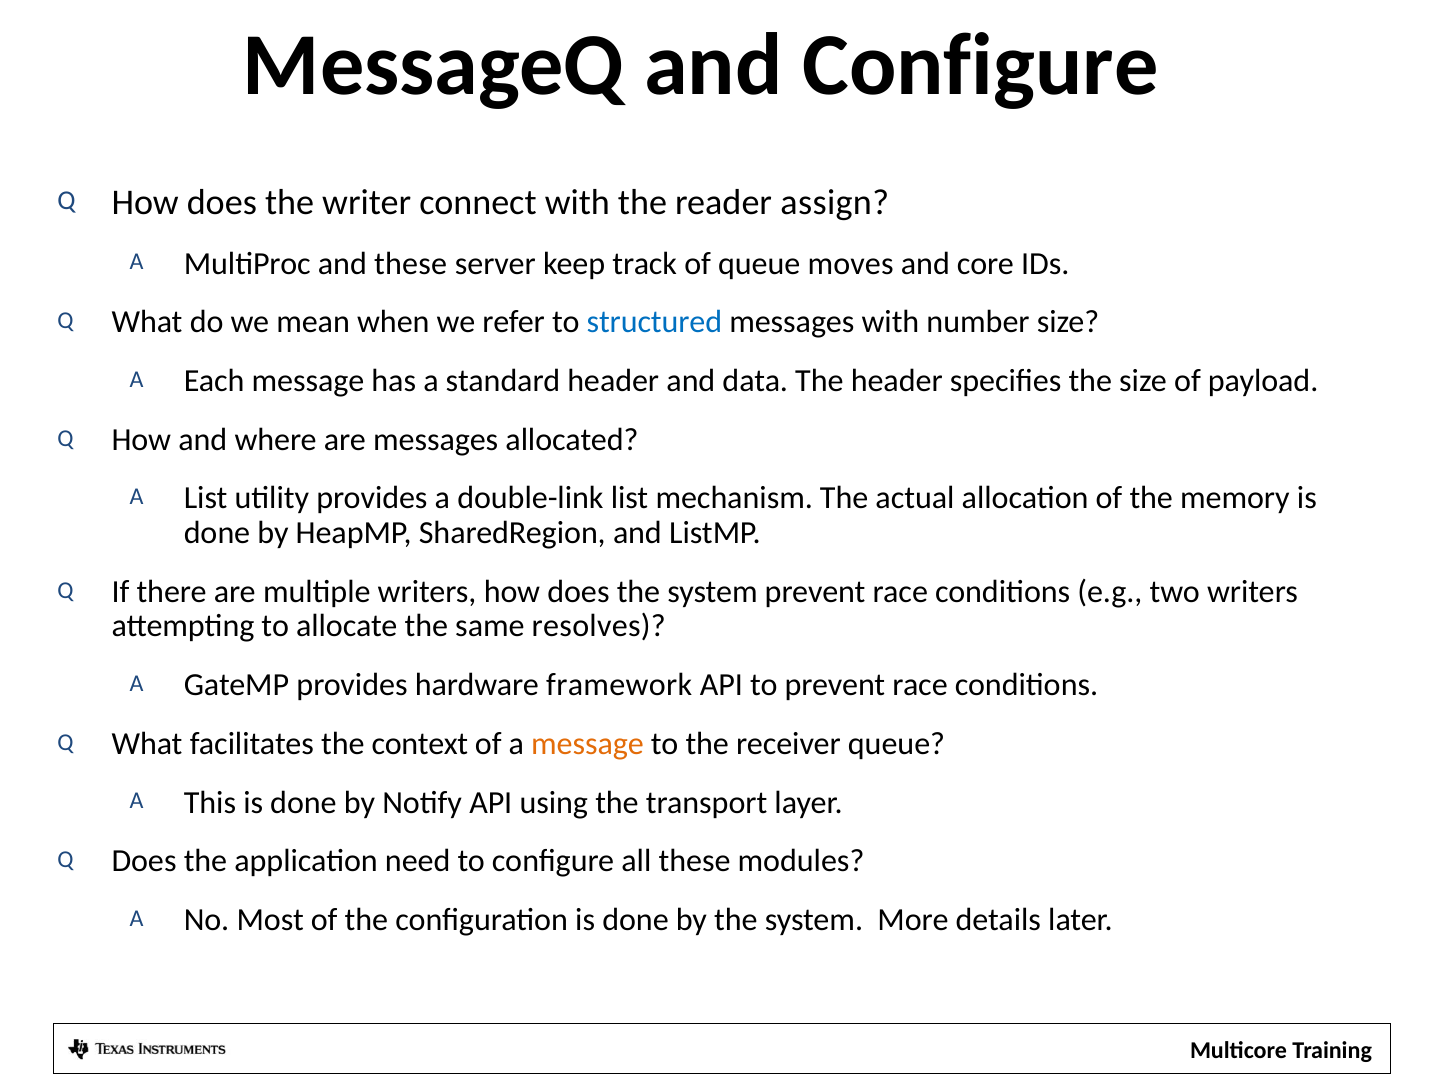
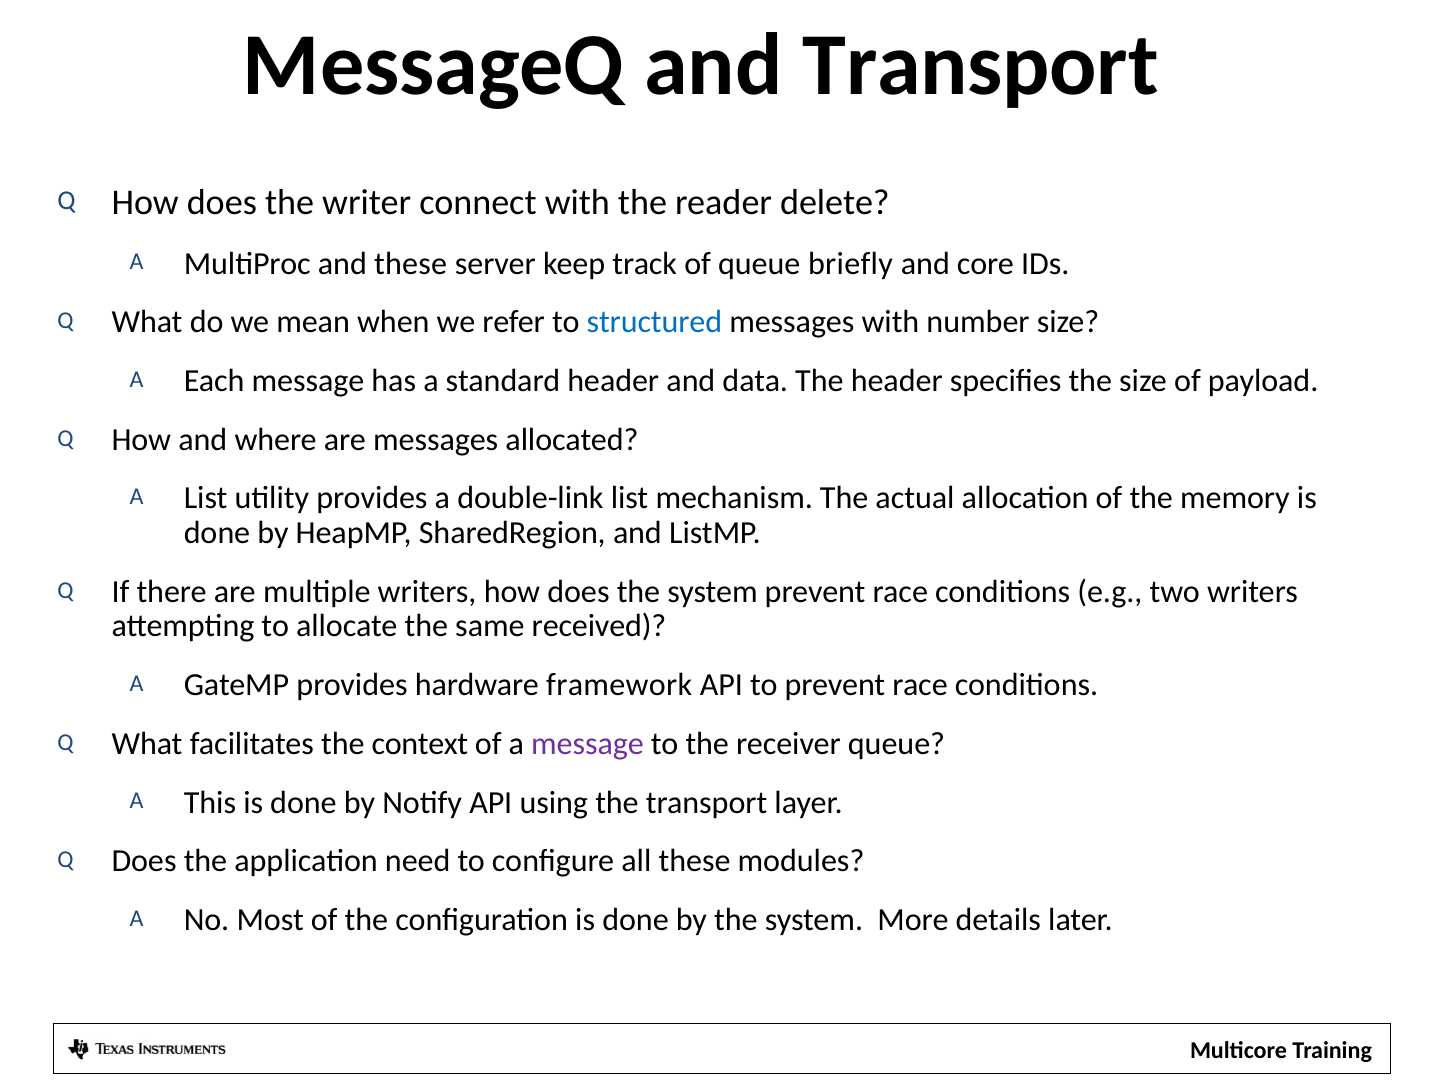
and Configure: Configure -> Transport (981, 66)
assign: assign -> delete (835, 202)
moves: moves -> briefly (850, 263)
resolves: resolves -> received (599, 626)
message colour: orange -> purple (588, 744)
